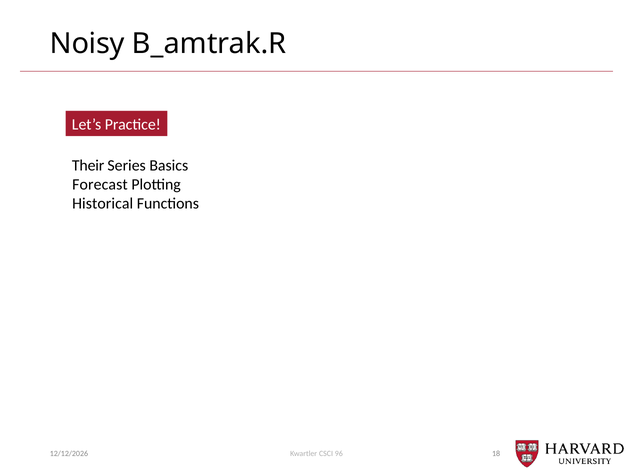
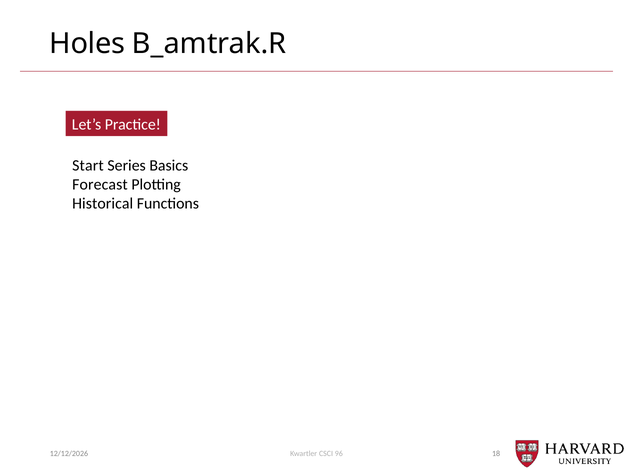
Noisy: Noisy -> Holes (87, 44)
Their: Their -> Start (88, 165)
